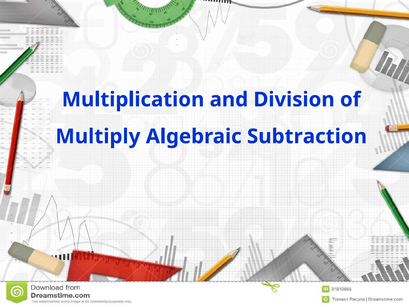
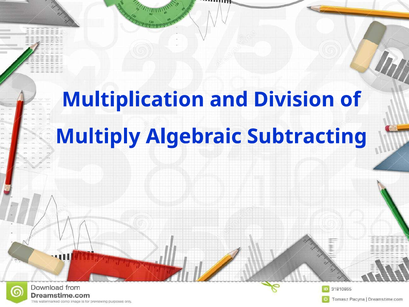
Subtraction: Subtraction -> Subtracting (307, 136)
